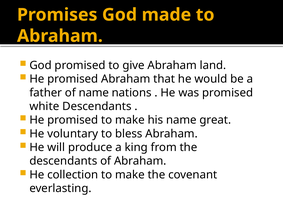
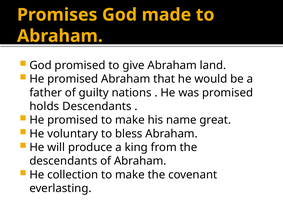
of name: name -> guilty (94, 93)
white: white -> holds (44, 106)
